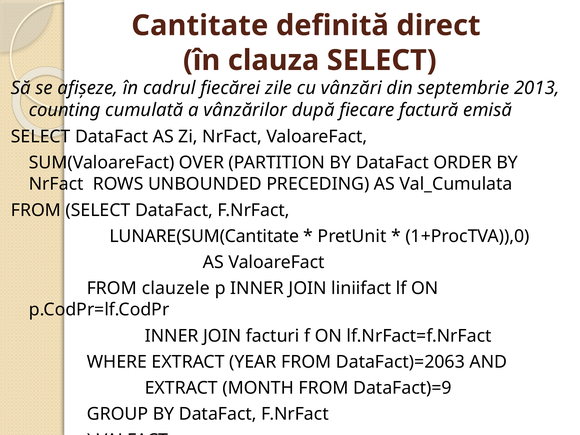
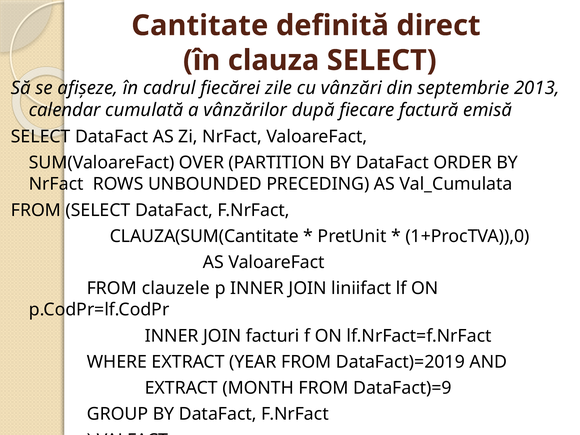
counting: counting -> calendar (65, 110)
LUNARE(SUM(Cantitate: LUNARE(SUM(Cantitate -> CLAUZA(SUM(Cantitate (204, 236)
DataFact)=2063: DataFact)=2063 -> DataFact)=2019 (400, 362)
